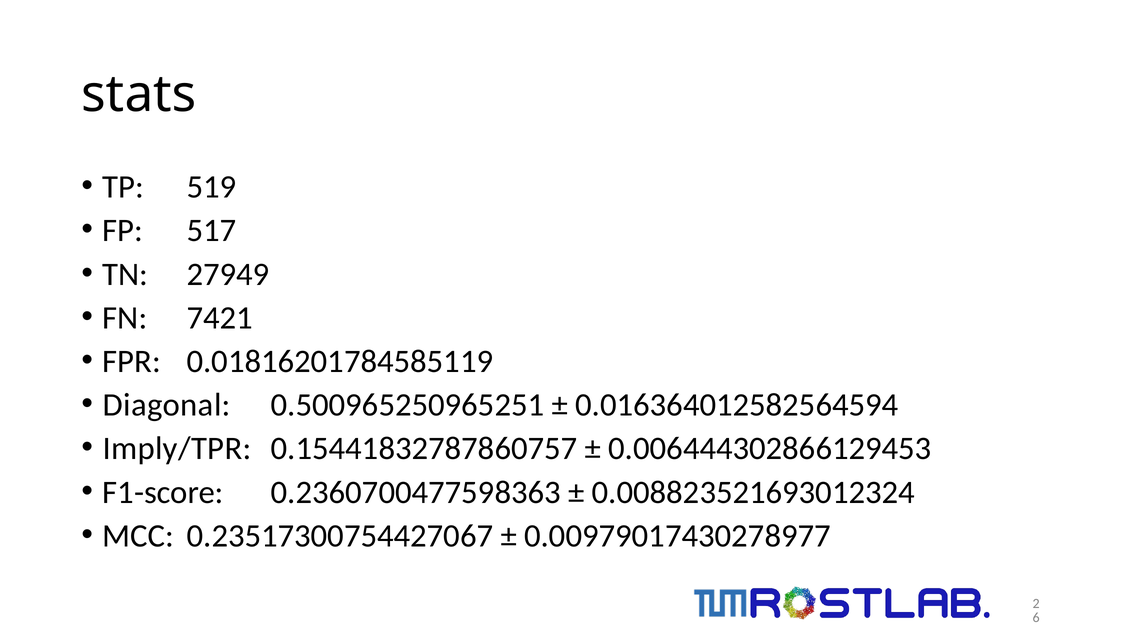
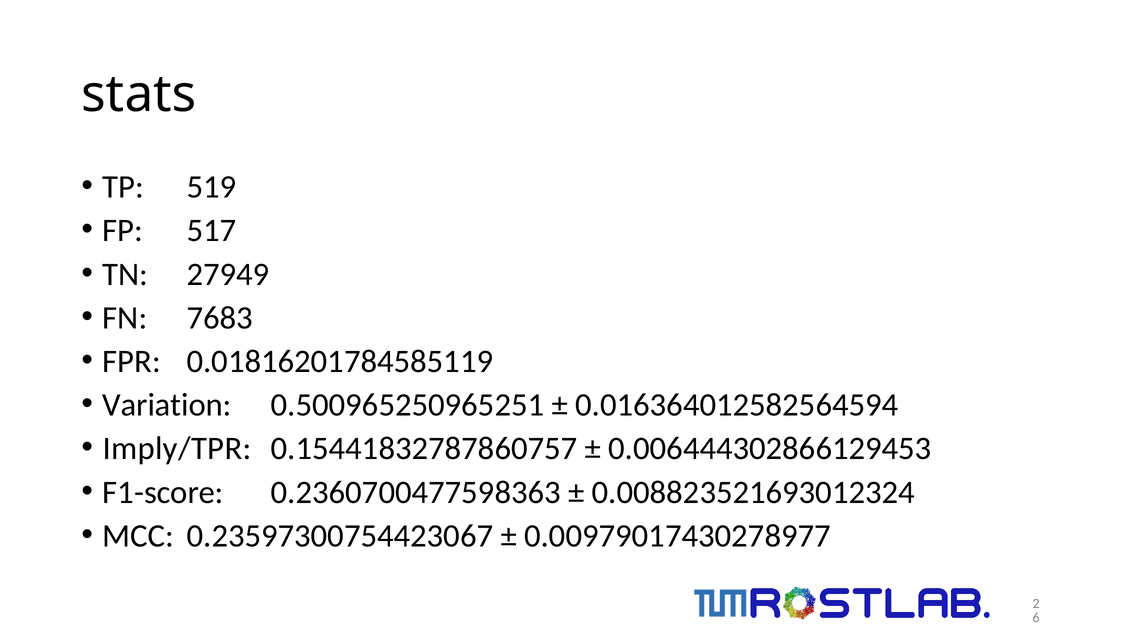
7421: 7421 -> 7683 (220, 318)
Diagonal: Diagonal -> Variation (167, 405)
0.23517300754427067: 0.23517300754427067 -> 0.23597300754423067 (340, 536)
